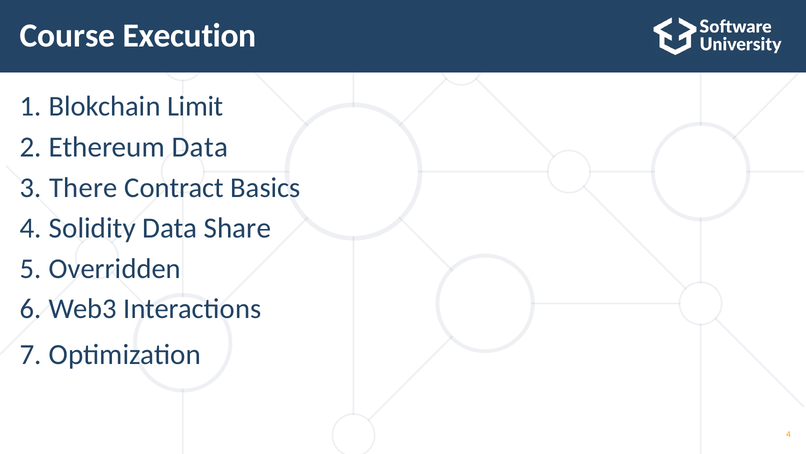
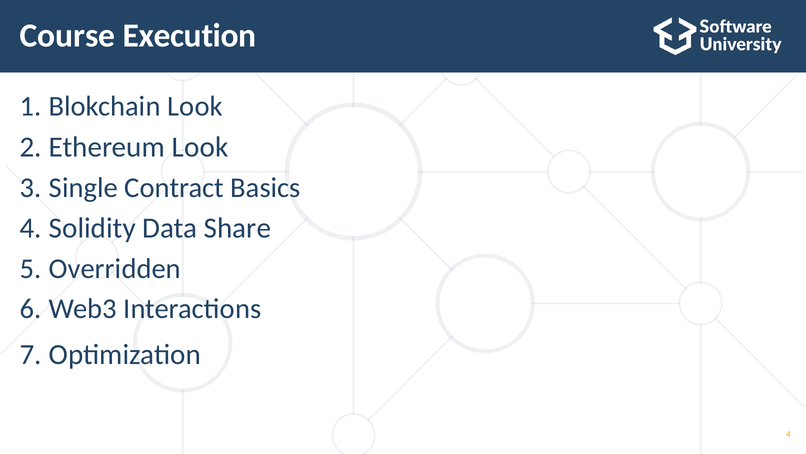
Blokchain Limit: Limit -> Look (195, 106)
Data: Data -> Look (200, 147)
There: There -> Single (83, 187)
